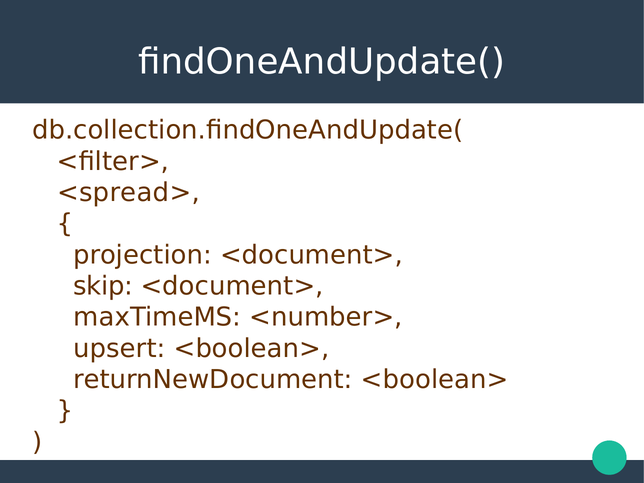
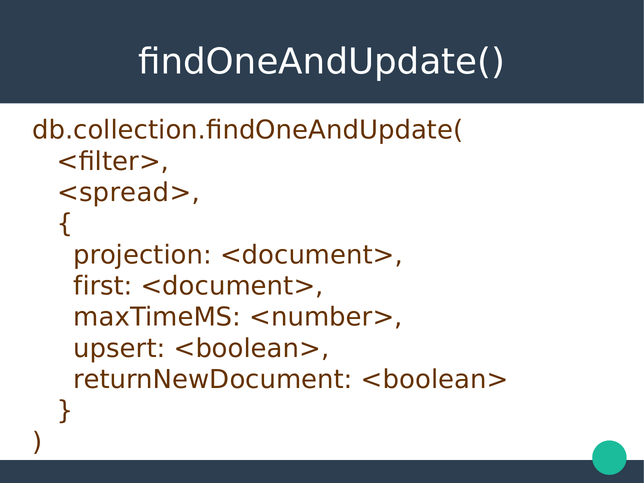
skip: skip -> first (103, 286)
